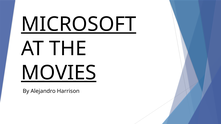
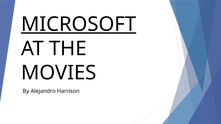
MOVIES underline: present -> none (59, 73)
